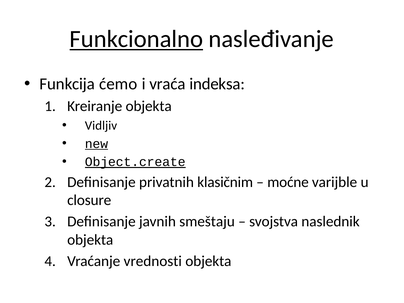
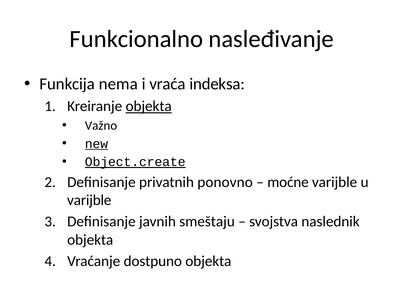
Funkcionalno underline: present -> none (136, 39)
ćemo: ćemo -> nema (118, 84)
objekta underline: none -> present (149, 106)
Vidljiv: Vidljiv -> Važno (101, 126)
klasičnim: klasičnim -> ponovno (225, 182)
closure: closure -> varijble (89, 200)
vrednosti: vrednosti -> dostpuno (153, 261)
